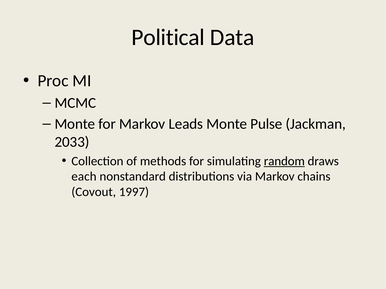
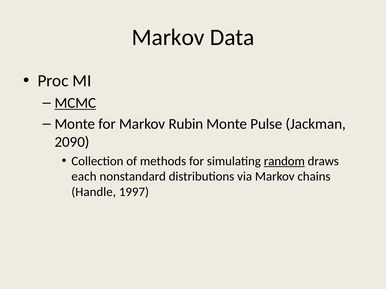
Political: Political -> Markov (168, 37)
MCMC underline: none -> present (75, 103)
Leads: Leads -> Rubin (186, 124)
2033: 2033 -> 2090 (72, 142)
Covout: Covout -> Handle (94, 192)
